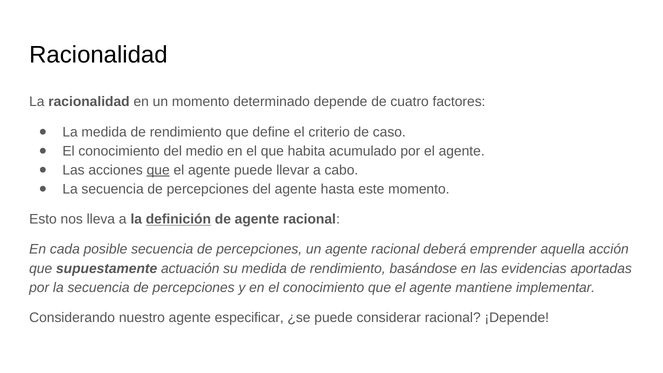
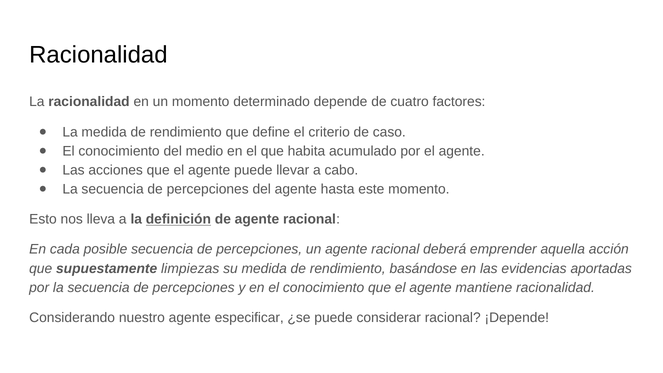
que underline: present -> none (158, 170)
actuación: actuación -> limpiezas (190, 268)
mantiene implementar: implementar -> racionalidad (555, 287)
